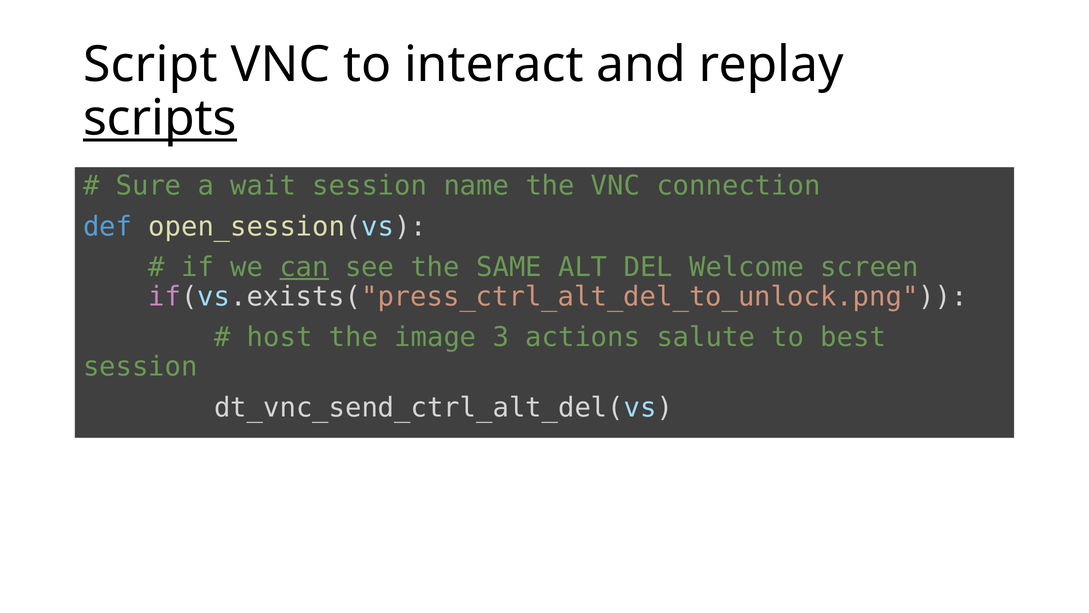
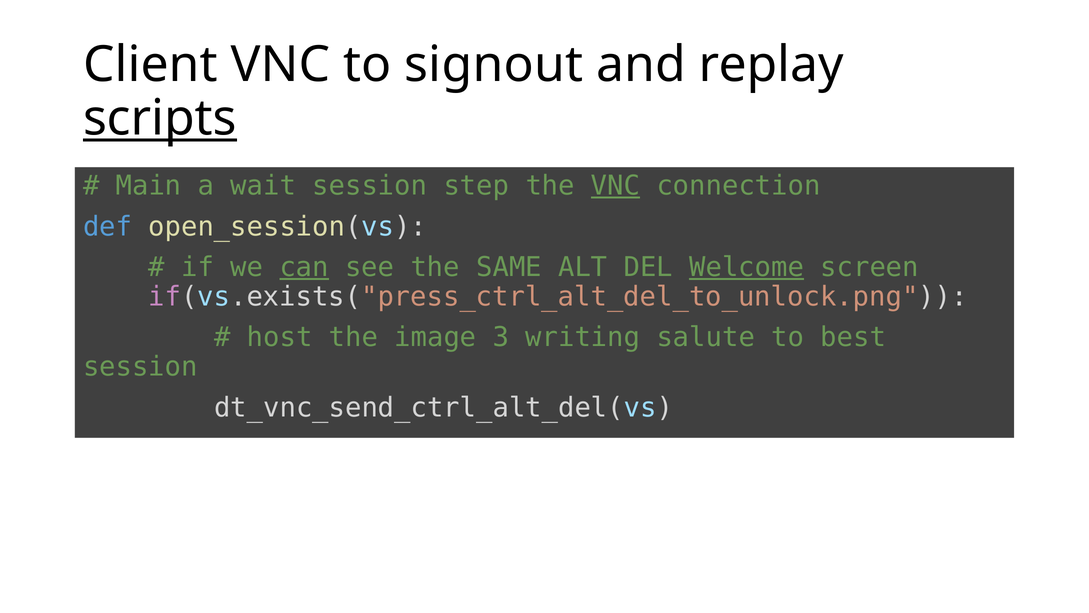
Script: Script -> Client (150, 65)
interact: interact -> signout (494, 65)
Sure: Sure -> Main (149, 186)
name: name -> step (476, 186)
VNC underline: none -> present (616, 186)
Welcome underline: none -> present (747, 267)
actions: actions -> writing (583, 337)
